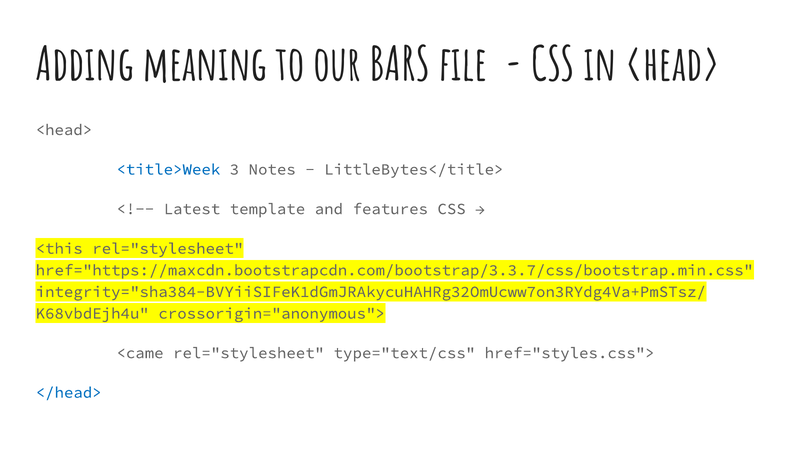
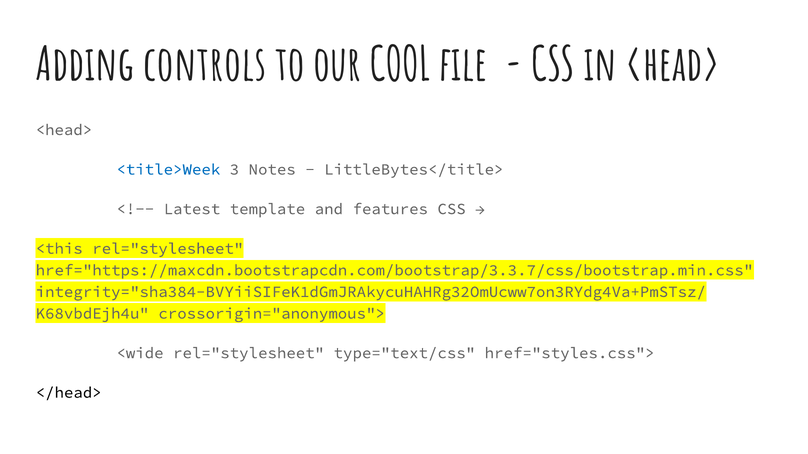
meaning: meaning -> controls (205, 66)
BARS: BARS -> COOL (400, 66)
<came: <came -> <wide (140, 353)
</head> colour: blue -> black (69, 393)
